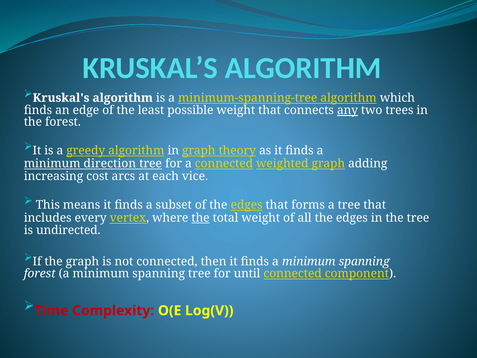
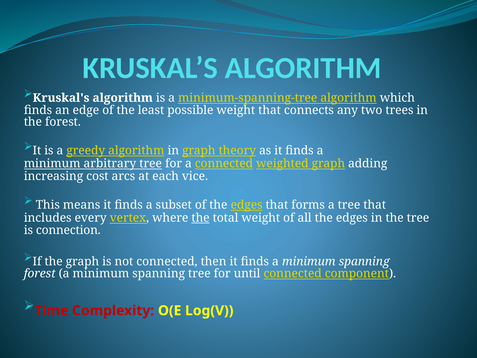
any underline: present -> none (347, 110)
direction: direction -> arbitrary (110, 163)
undirected: undirected -> connection (68, 230)
